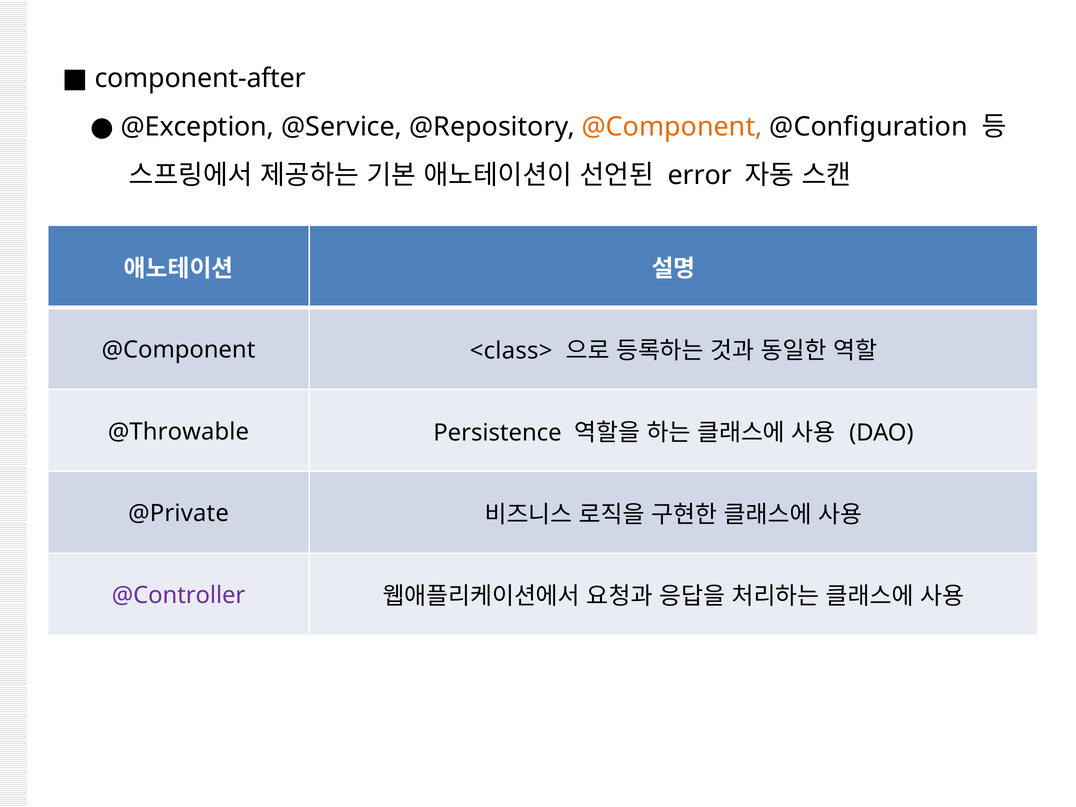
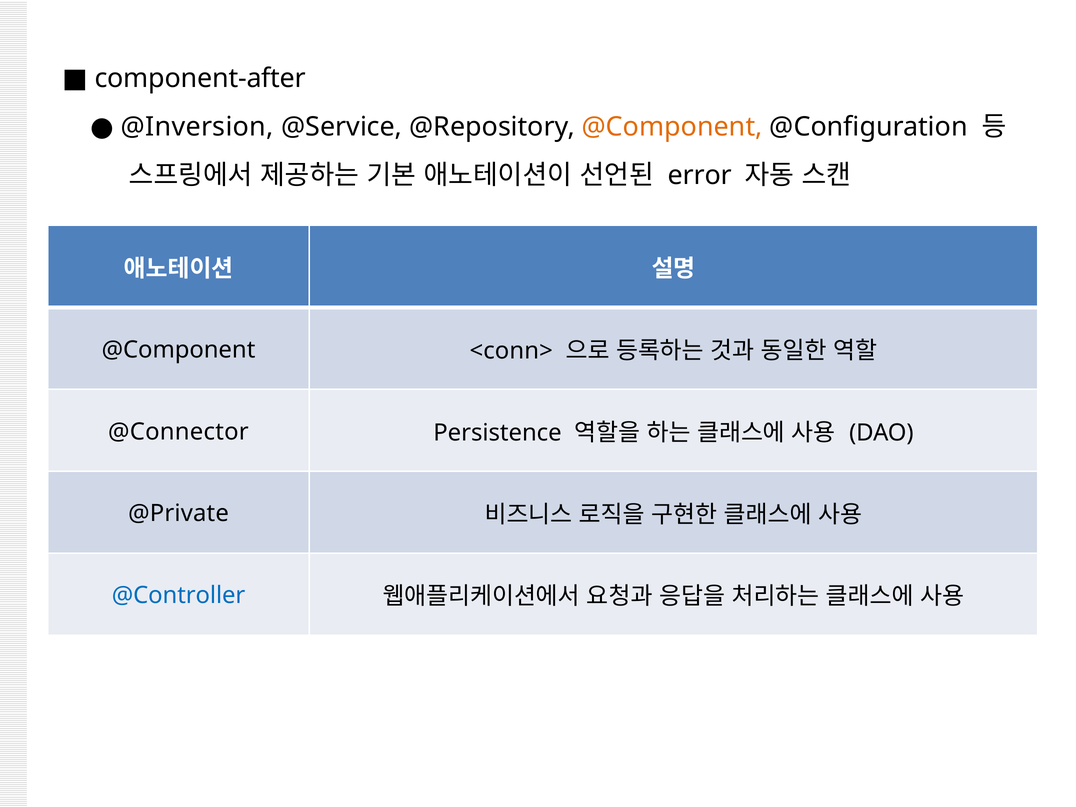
@Exception: @Exception -> @Inversion (197, 127)
<class>: <class> -> <conn> (511, 351)
@Throwable: @Throwable -> @Connector (178, 432)
@Controller colour: purple -> blue (179, 595)
